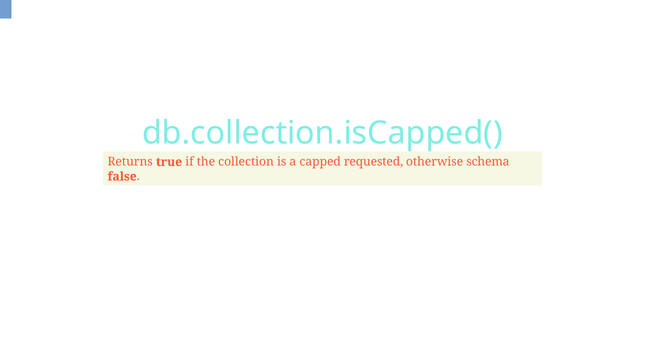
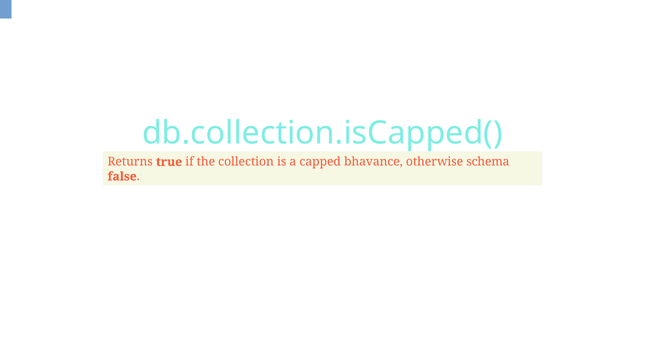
requested: requested -> bhavance (373, 162)
